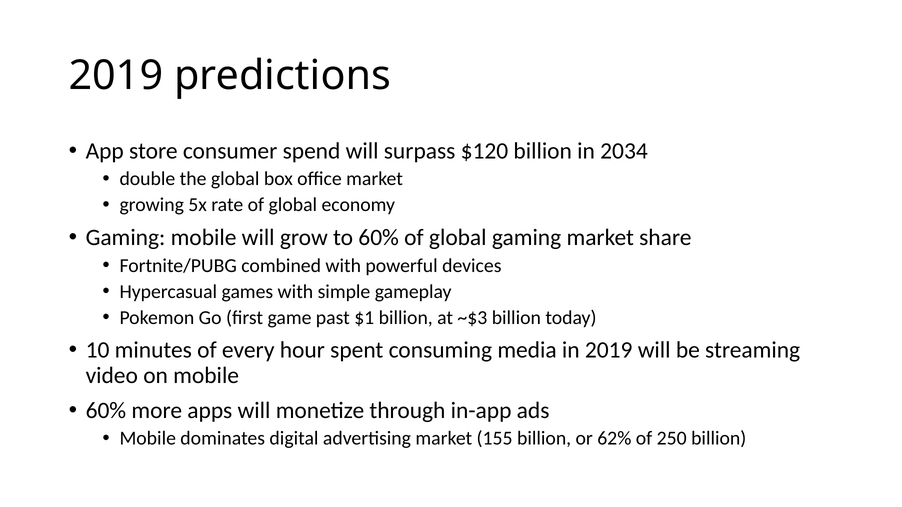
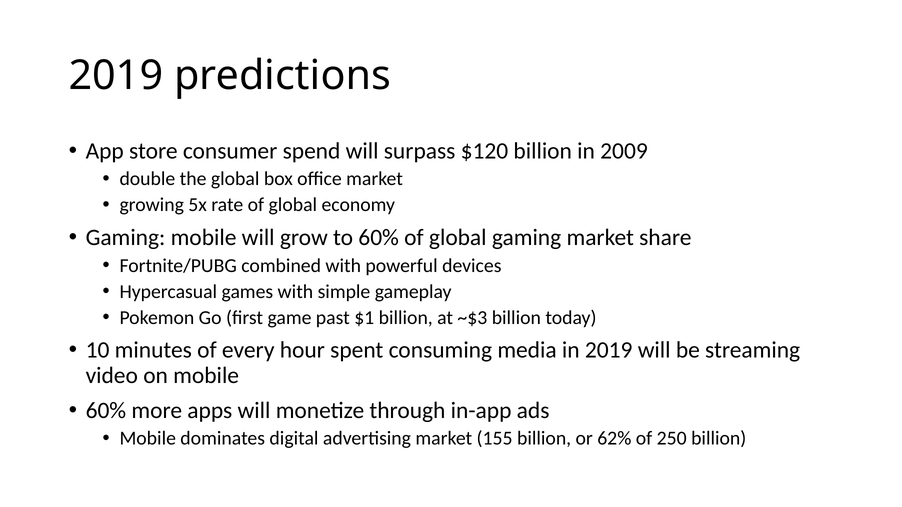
2034: 2034 -> 2009 (624, 151)
